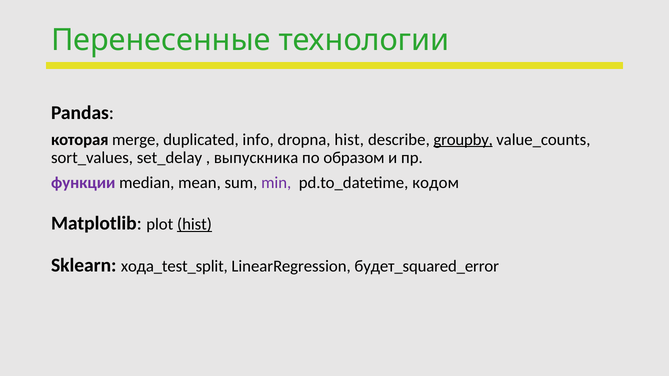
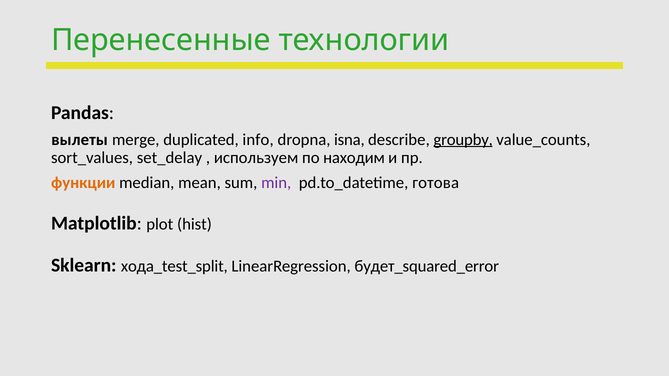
которая: которая -> вылеты (80, 140)
dropna hist: hist -> isna (349, 140)
выпускника: выпускника -> используем (256, 158)
образом: образом -> находим (354, 158)
функции colour: purple -> orange (83, 183)
кодом: кодом -> готова (436, 183)
hist underline: present -> none (194, 224)
